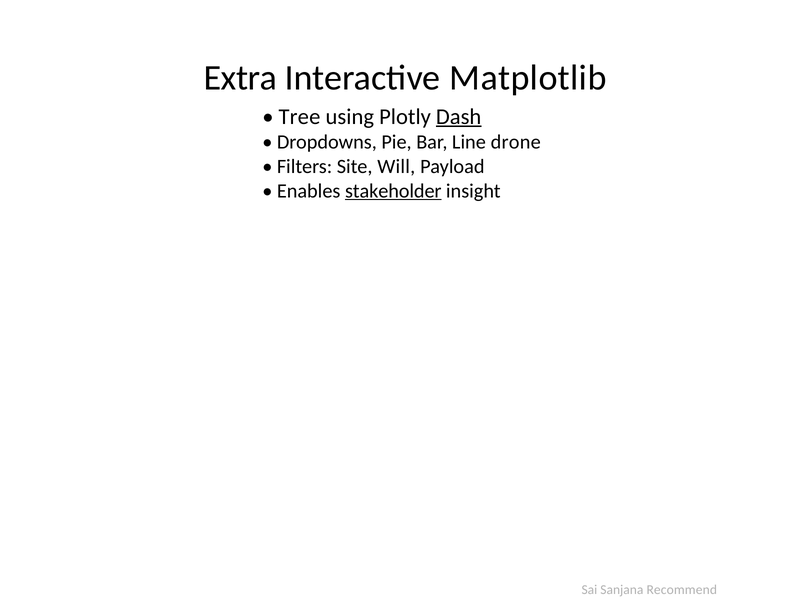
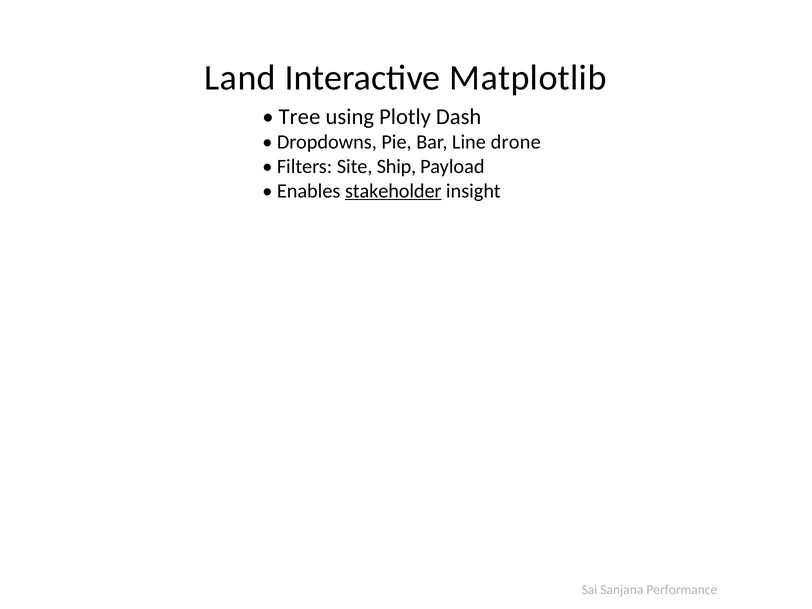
Extra: Extra -> Land (240, 78)
Dash underline: present -> none (459, 117)
Will: Will -> Ship (396, 166)
Recommend: Recommend -> Performance (682, 590)
